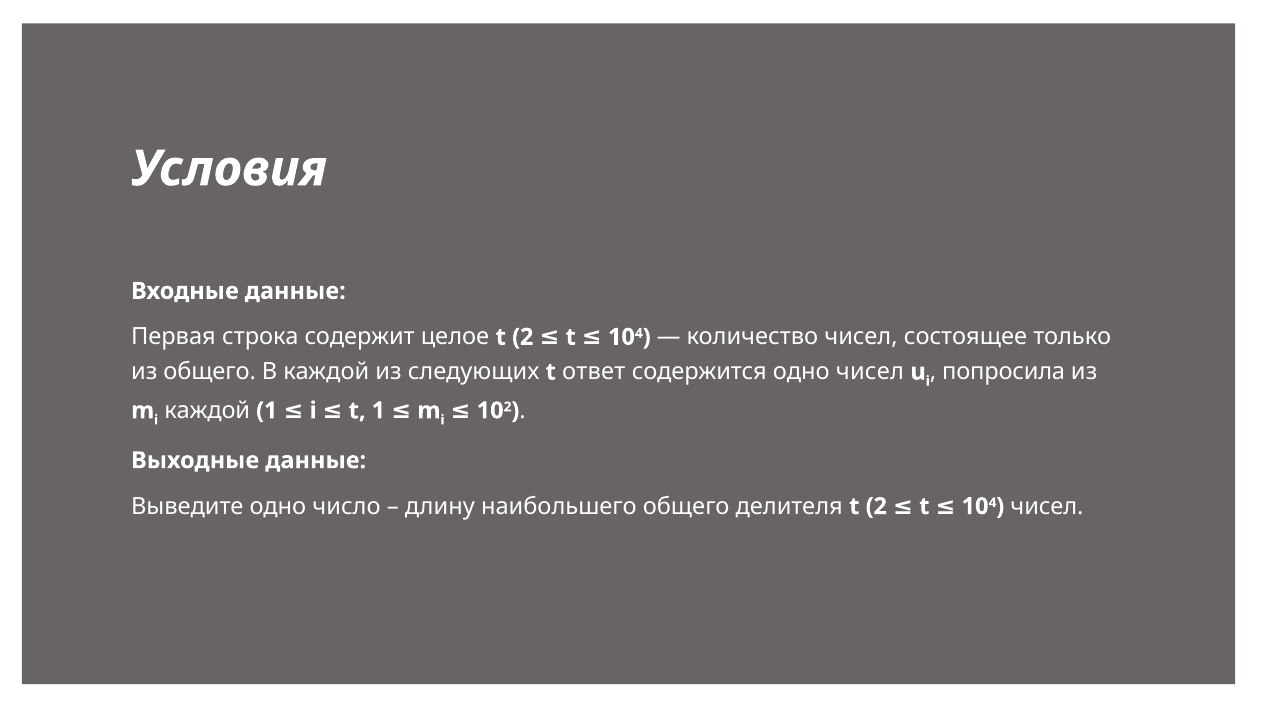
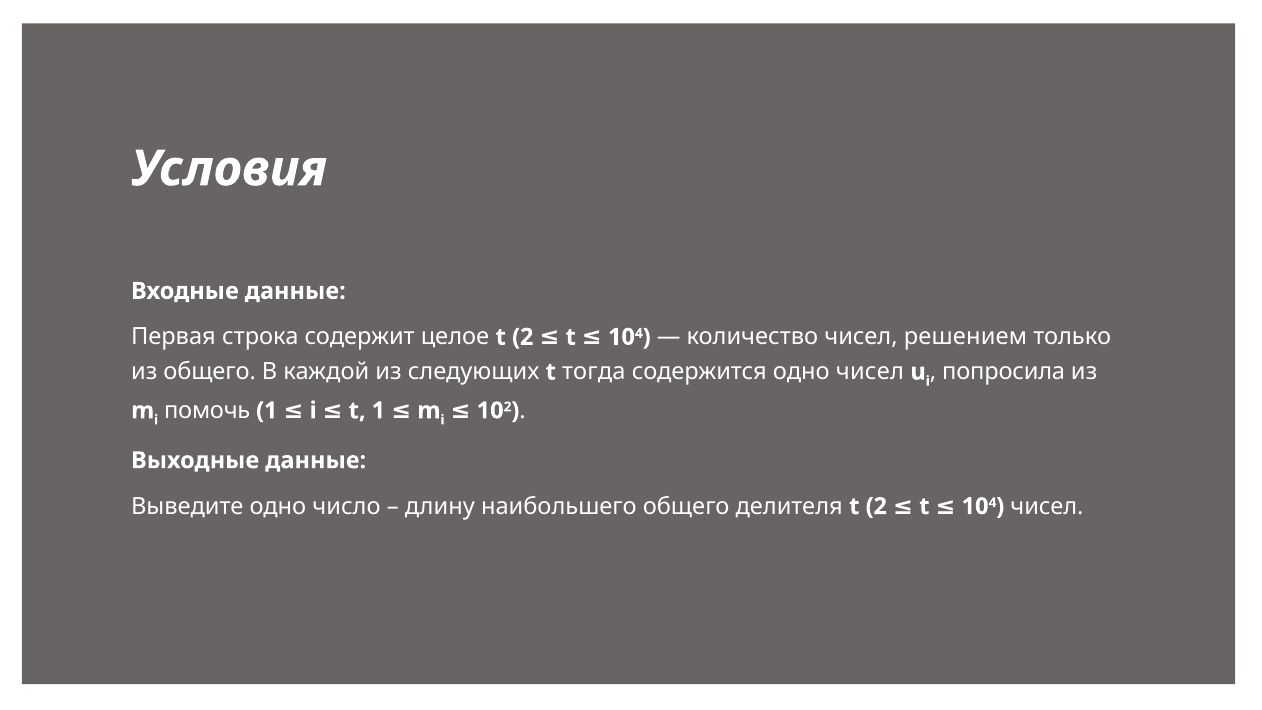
состоящее: состоящее -> решением (965, 337)
ответ: ответ -> тогда (594, 372)
i каждой: каждой -> помочь (207, 411)
